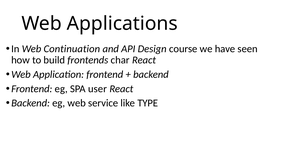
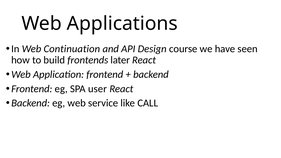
char: char -> later (120, 60)
TYPE: TYPE -> CALL (148, 103)
